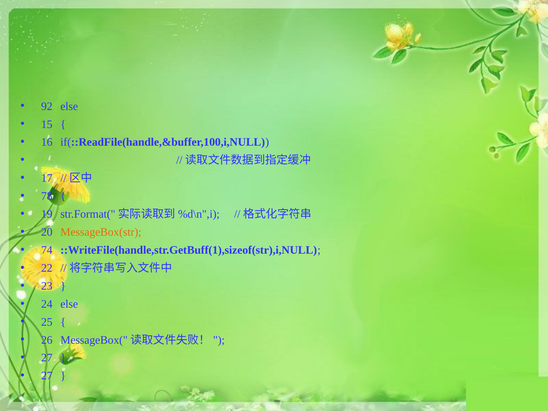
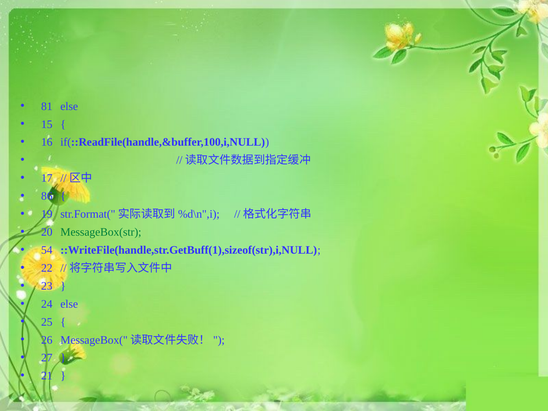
92: 92 -> 81 (47, 106)
78: 78 -> 86 (47, 196)
MessageBox(str colour: orange -> green (101, 232)
74: 74 -> 54 (47, 250)
27: 27 -> 21 (47, 376)
